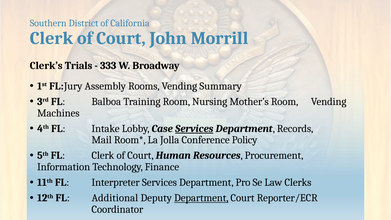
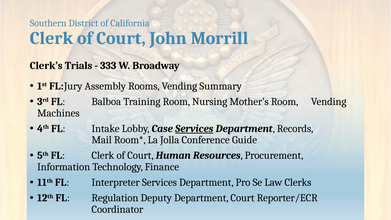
Policy: Policy -> Guide (244, 140)
Additional: Additional -> Regulation (115, 198)
Department underline: present -> none (201, 198)
